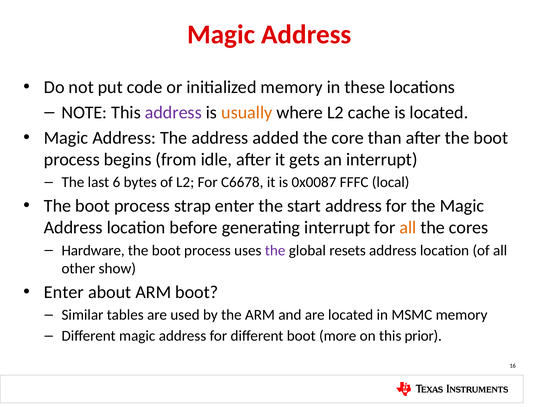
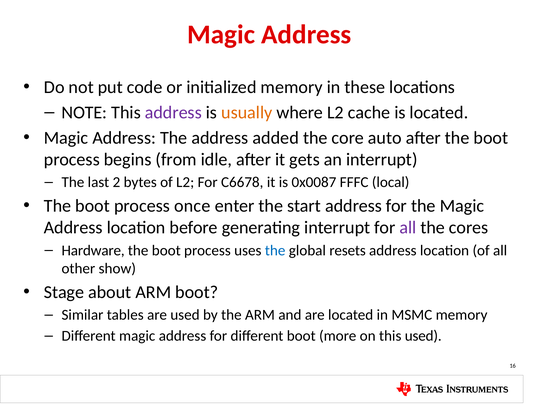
than: than -> auto (385, 138)
6: 6 -> 2 (116, 182)
strap: strap -> once (192, 206)
all colour: orange -> purple (408, 228)
the colour: purple -> blue (275, 251)
Enter: Enter -> Stage (64, 292)
this prior: prior -> used (423, 336)
